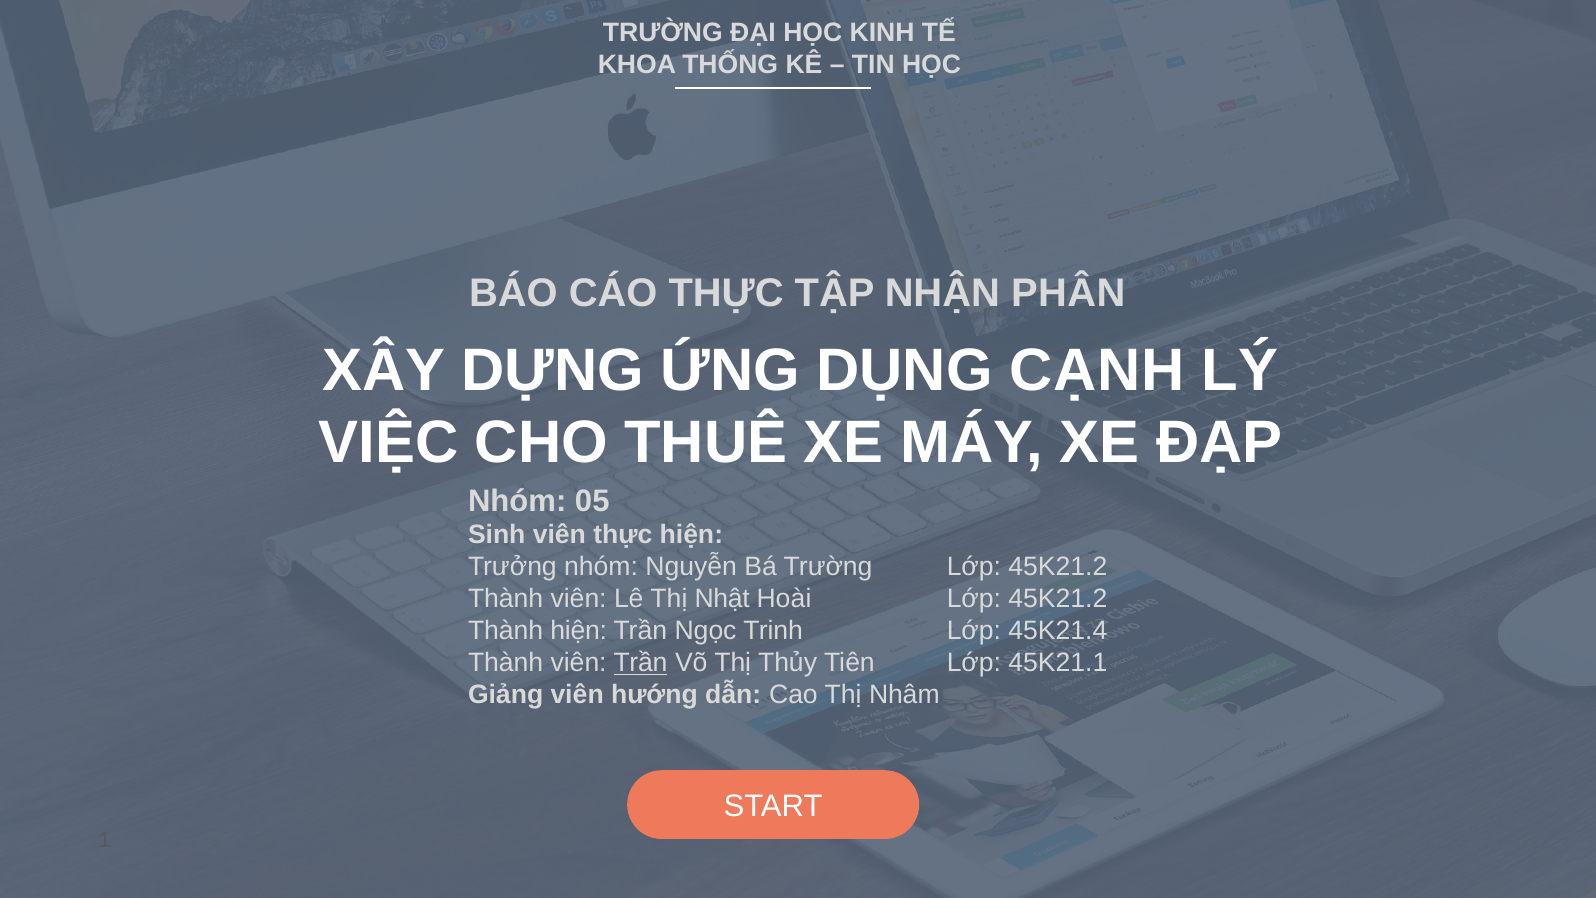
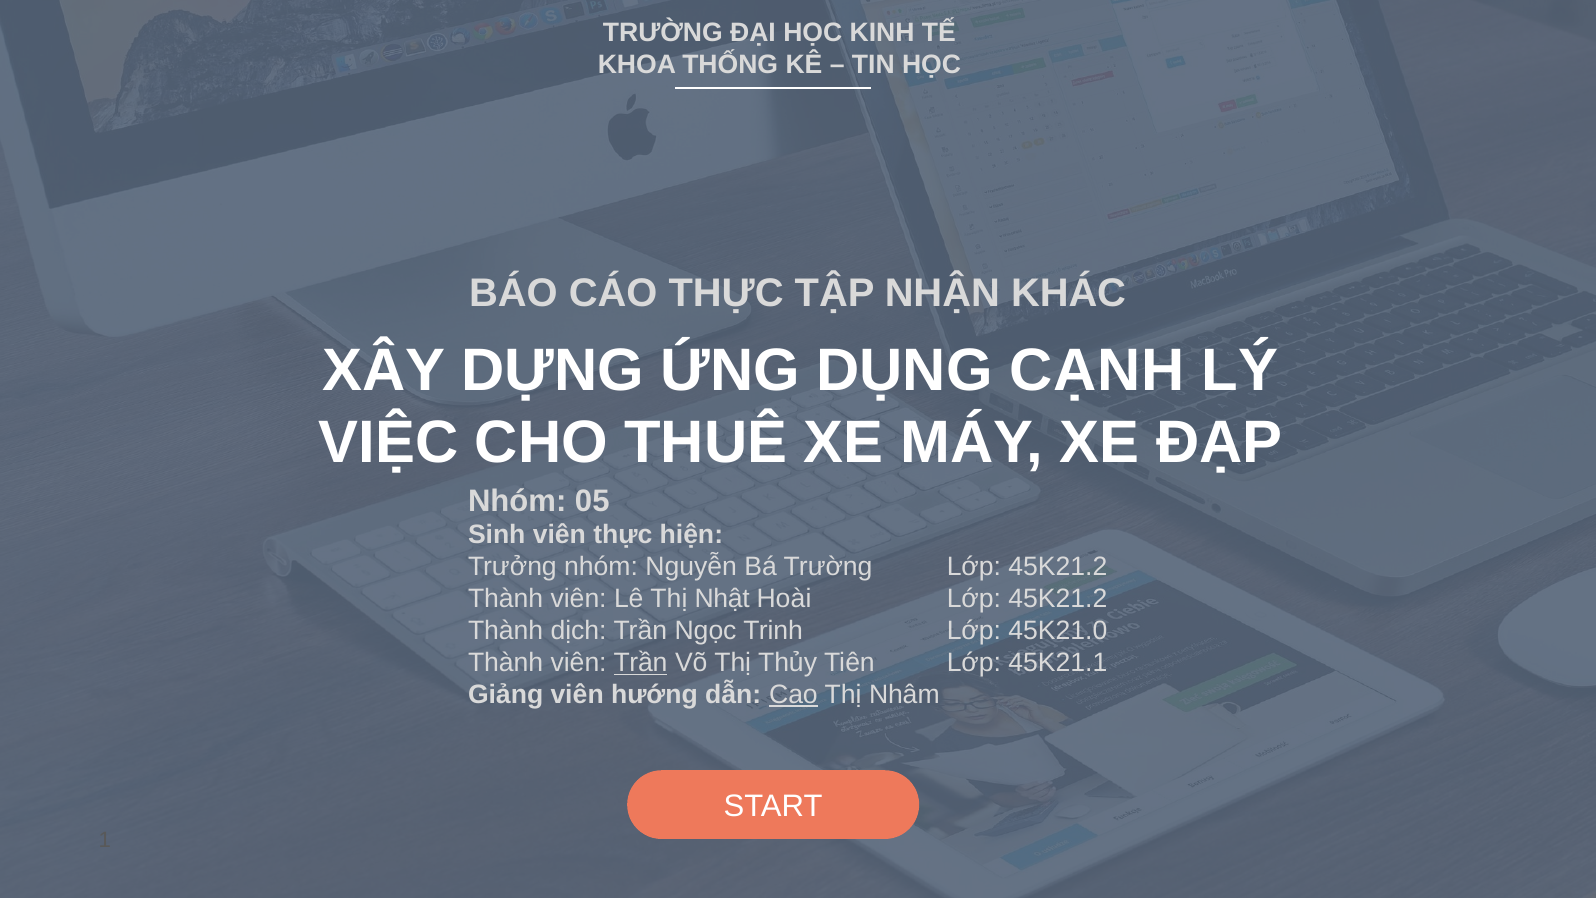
PHÂN: PHÂN -> KHÁC (1069, 293)
Thành hiện: hiện -> dịch (579, 631)
45K21.4: 45K21.4 -> 45K21.0 (1058, 631)
Cao underline: none -> present (793, 695)
